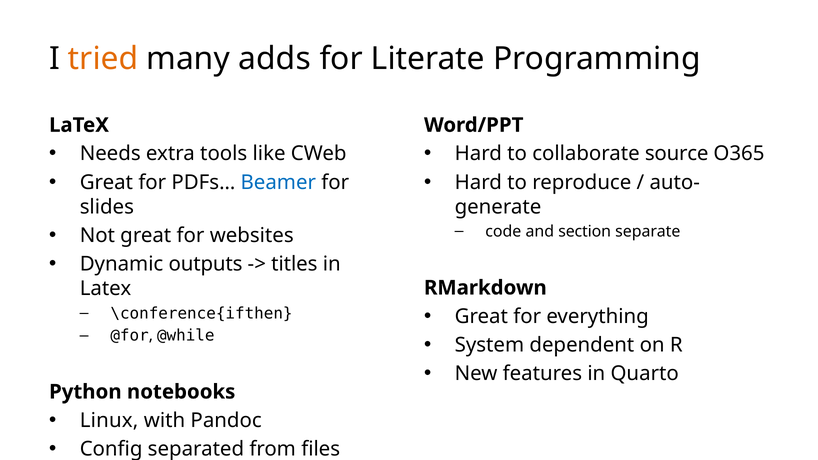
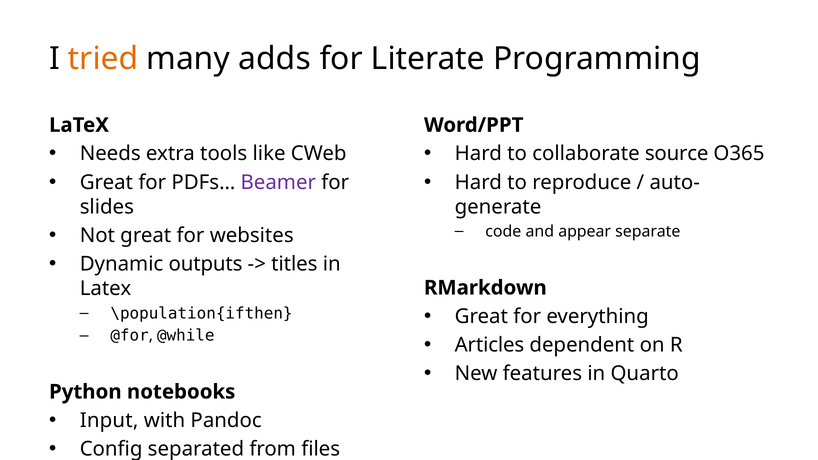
Beamer colour: blue -> purple (278, 182)
section: section -> appear (585, 232)
\conference{ifthen: \conference{ifthen -> \population{ifthen (201, 313)
System: System -> Articles (489, 345)
Linux: Linux -> Input (109, 421)
